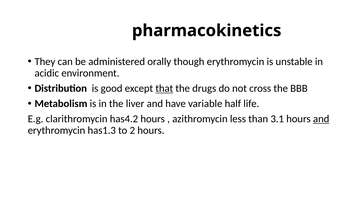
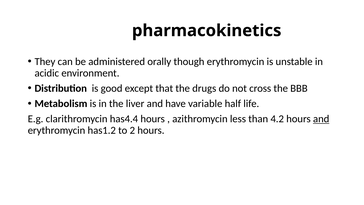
that underline: present -> none (164, 88)
has4.2: has4.2 -> has4.4 (124, 119)
3.1: 3.1 -> 4.2 (277, 119)
has1.3: has1.3 -> has1.2 (102, 130)
